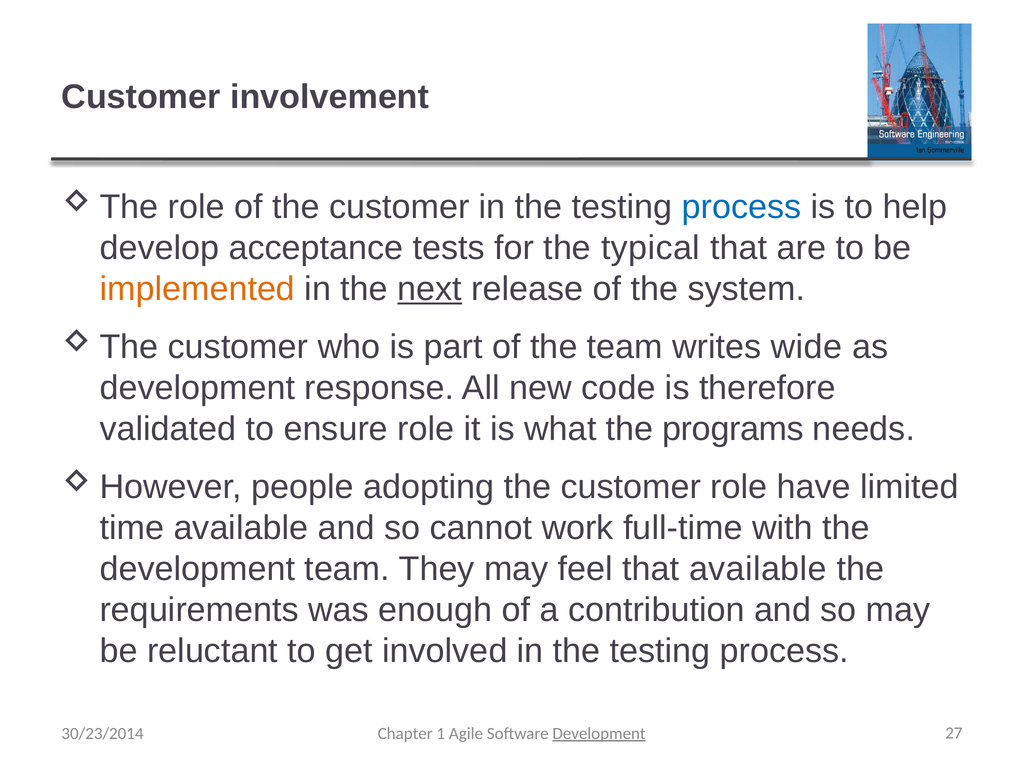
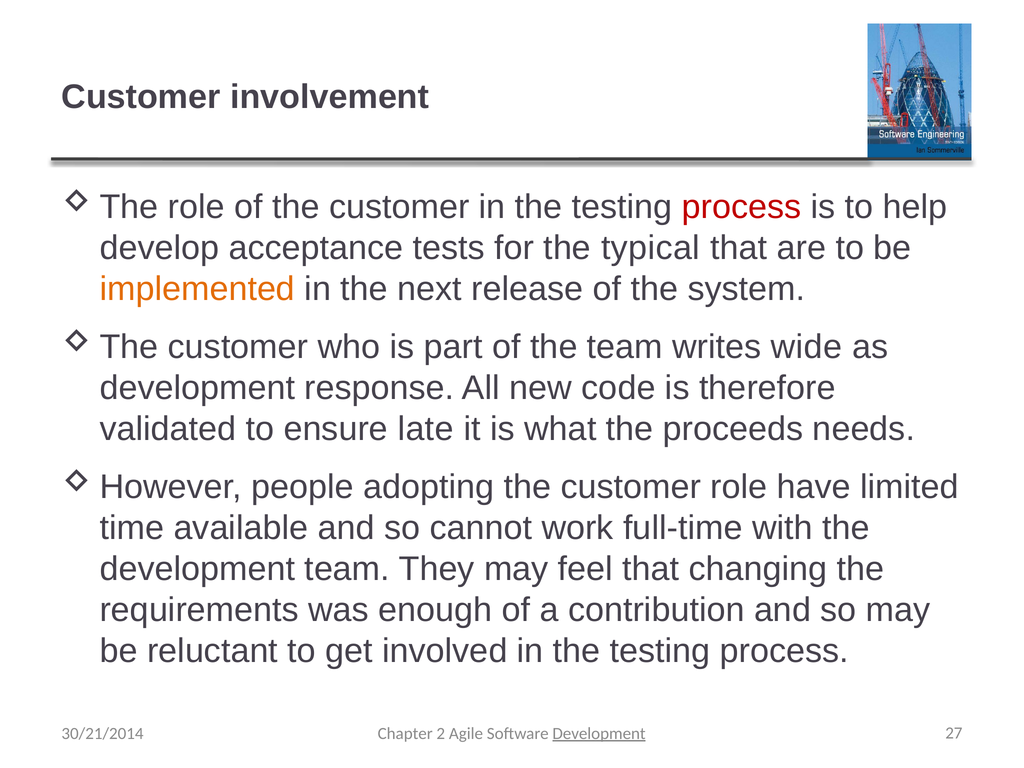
process colour: blue -> red (742, 207)
next underline: present -> none (430, 289)
ensure role: role -> late (426, 429)
programs: programs -> proceeds (733, 429)
that available: available -> changing (758, 569)
30/23/2014: 30/23/2014 -> 30/21/2014 (103, 733)
1: 1 -> 2 (441, 733)
